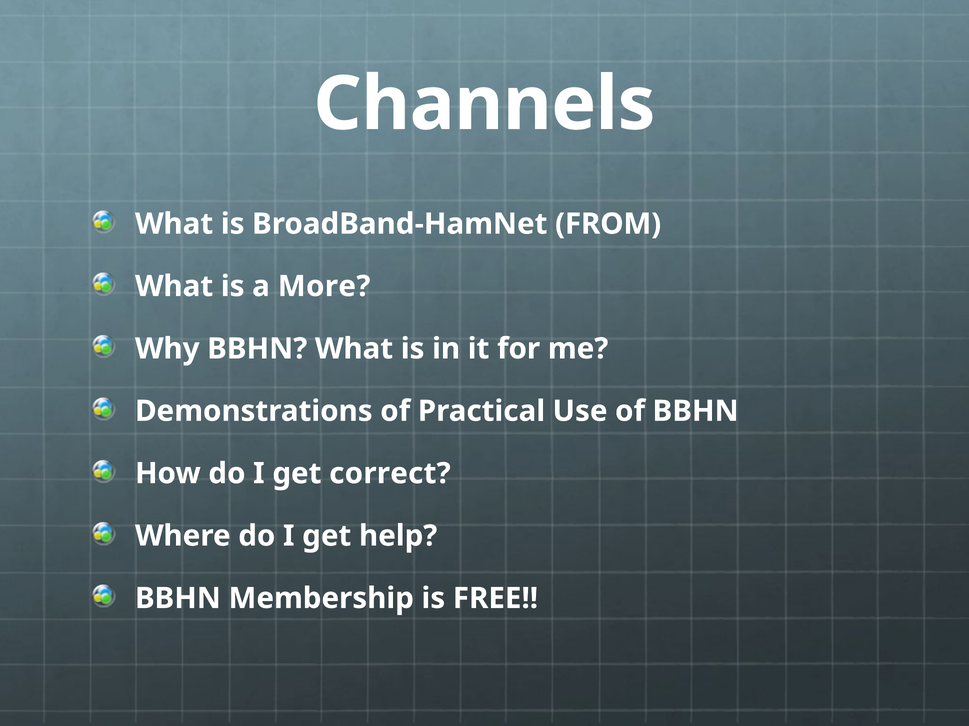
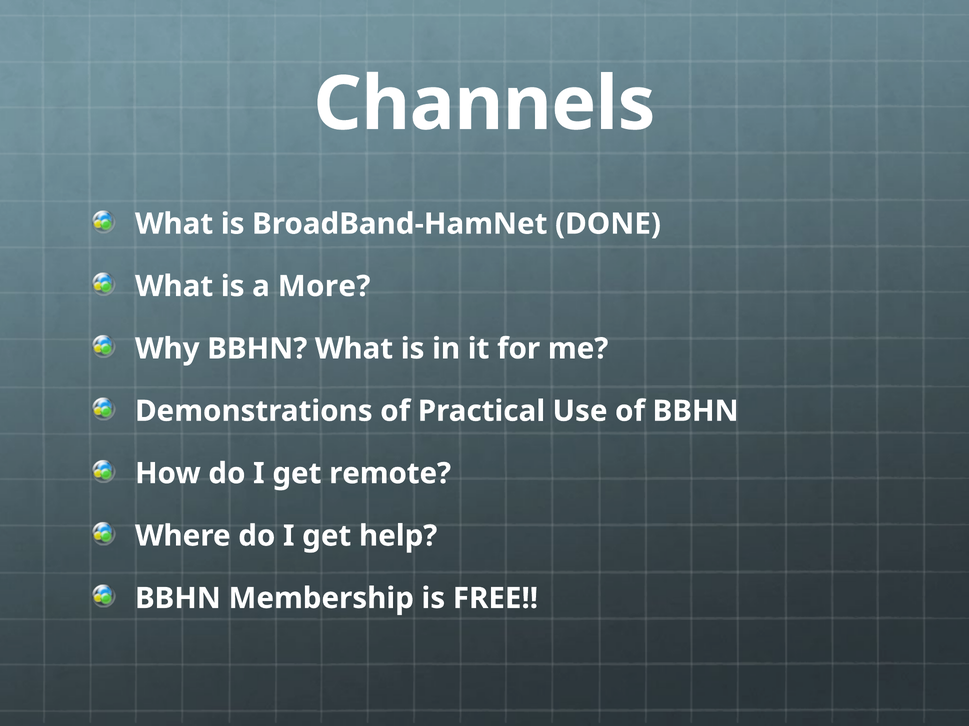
FROM: FROM -> DONE (608, 224)
correct: correct -> remote (390, 474)
